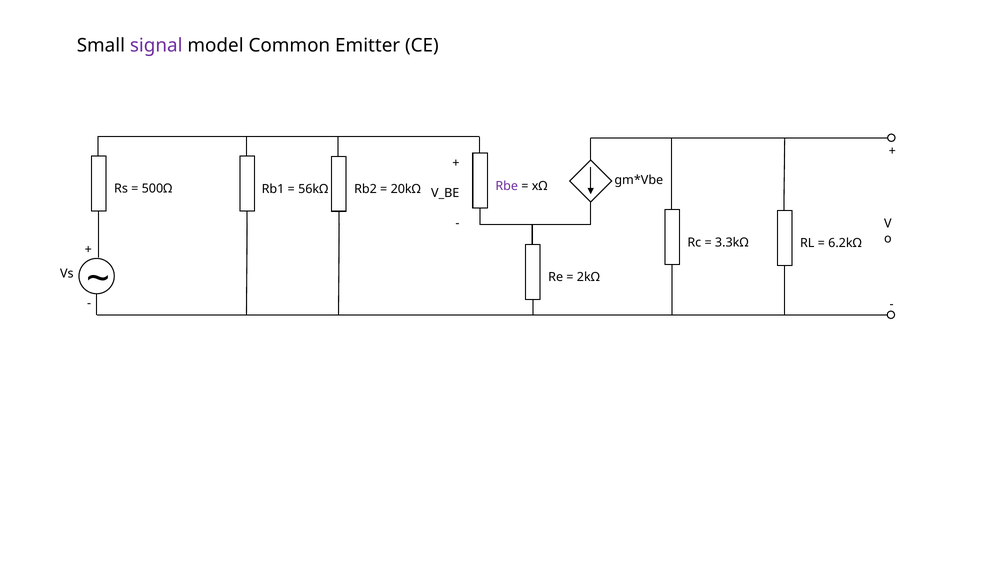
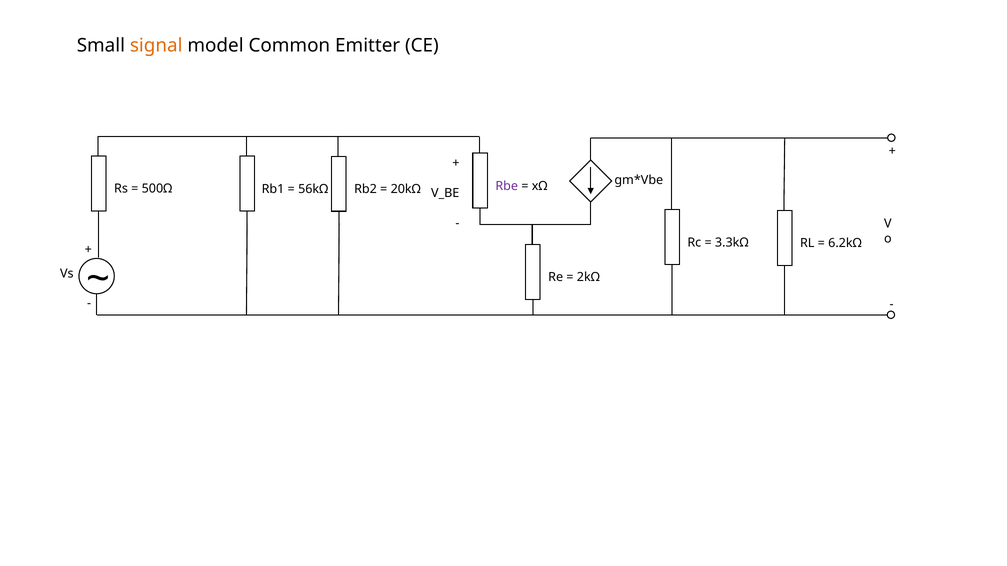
signal colour: purple -> orange (156, 45)
